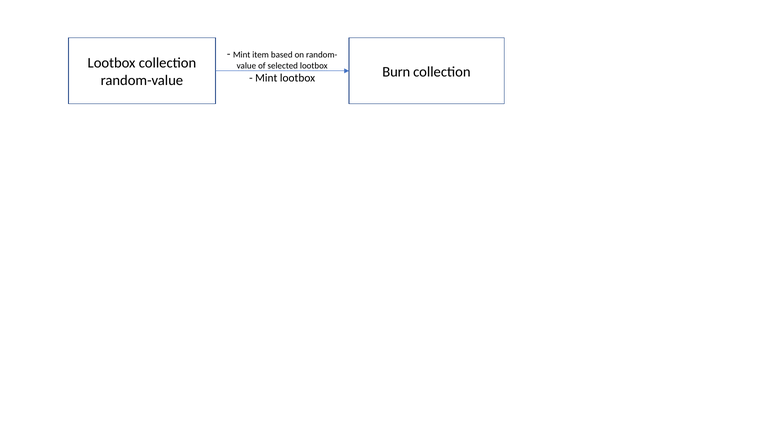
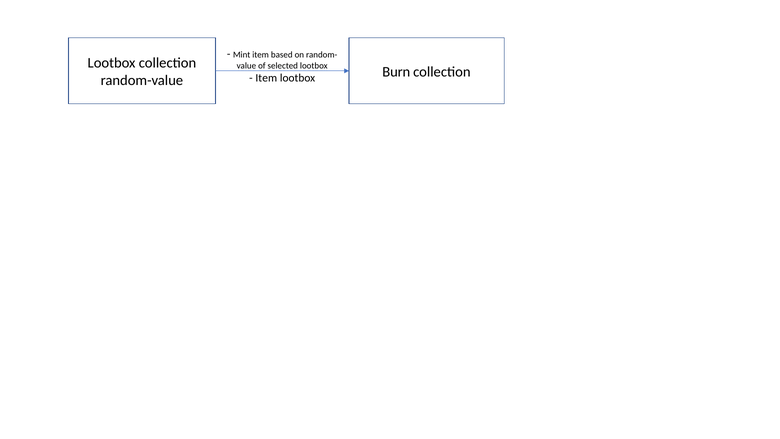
Mint: Mint -> Item (266, 78)
